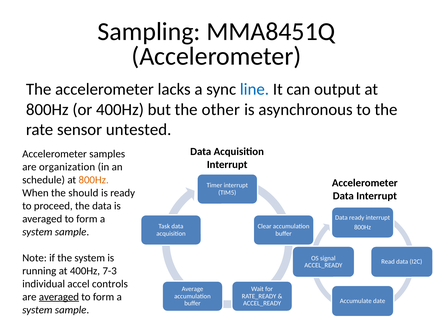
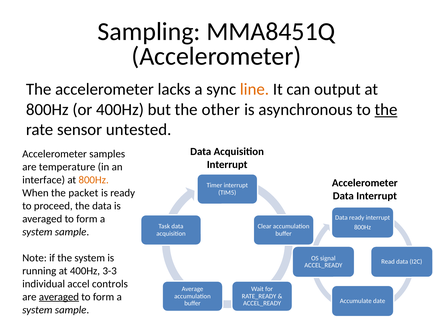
line colour: blue -> orange (254, 89)
the underline: none -> present (386, 109)
organization: organization -> temperature (67, 167)
schedule: schedule -> interface (44, 180)
should: should -> packet (83, 193)
7-3: 7-3 -> 3-3 (110, 271)
